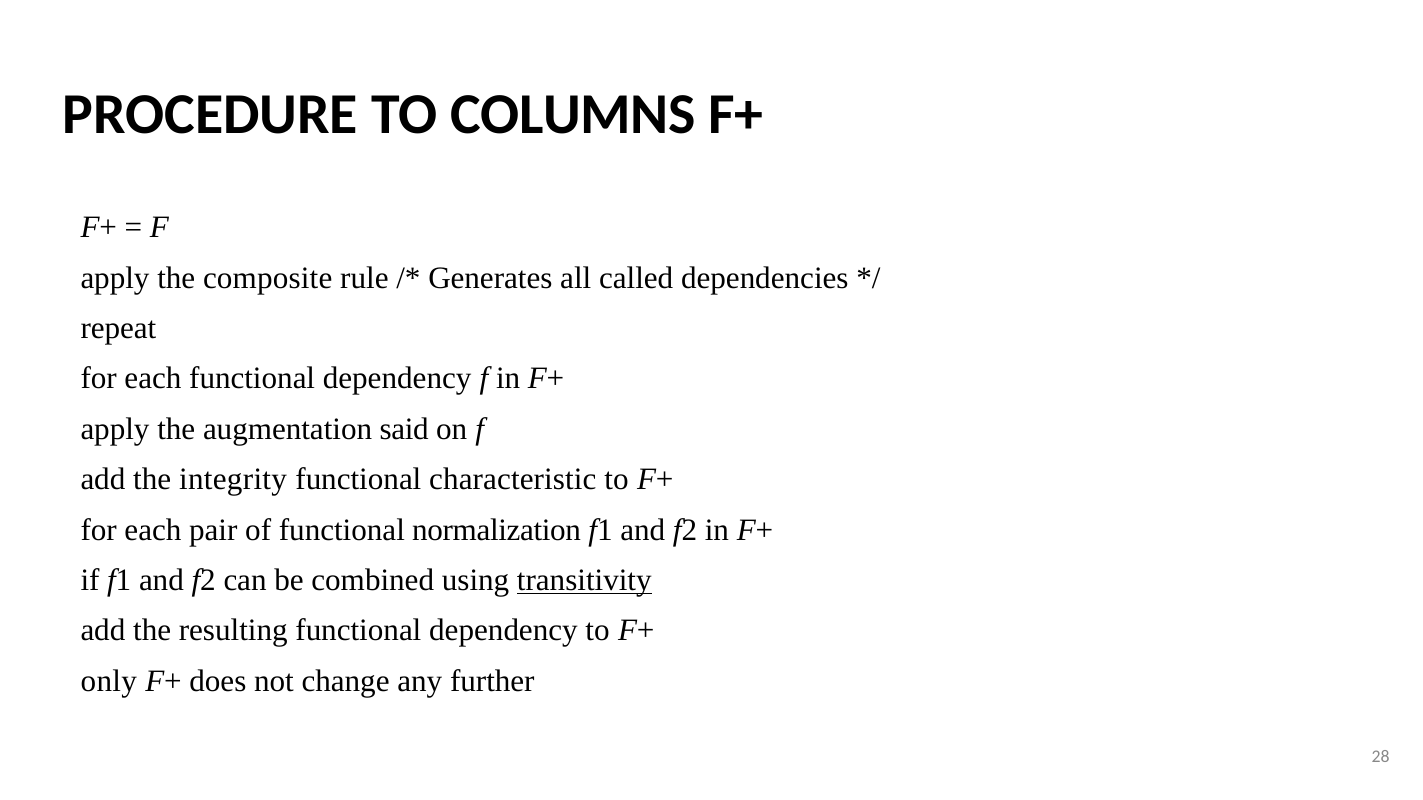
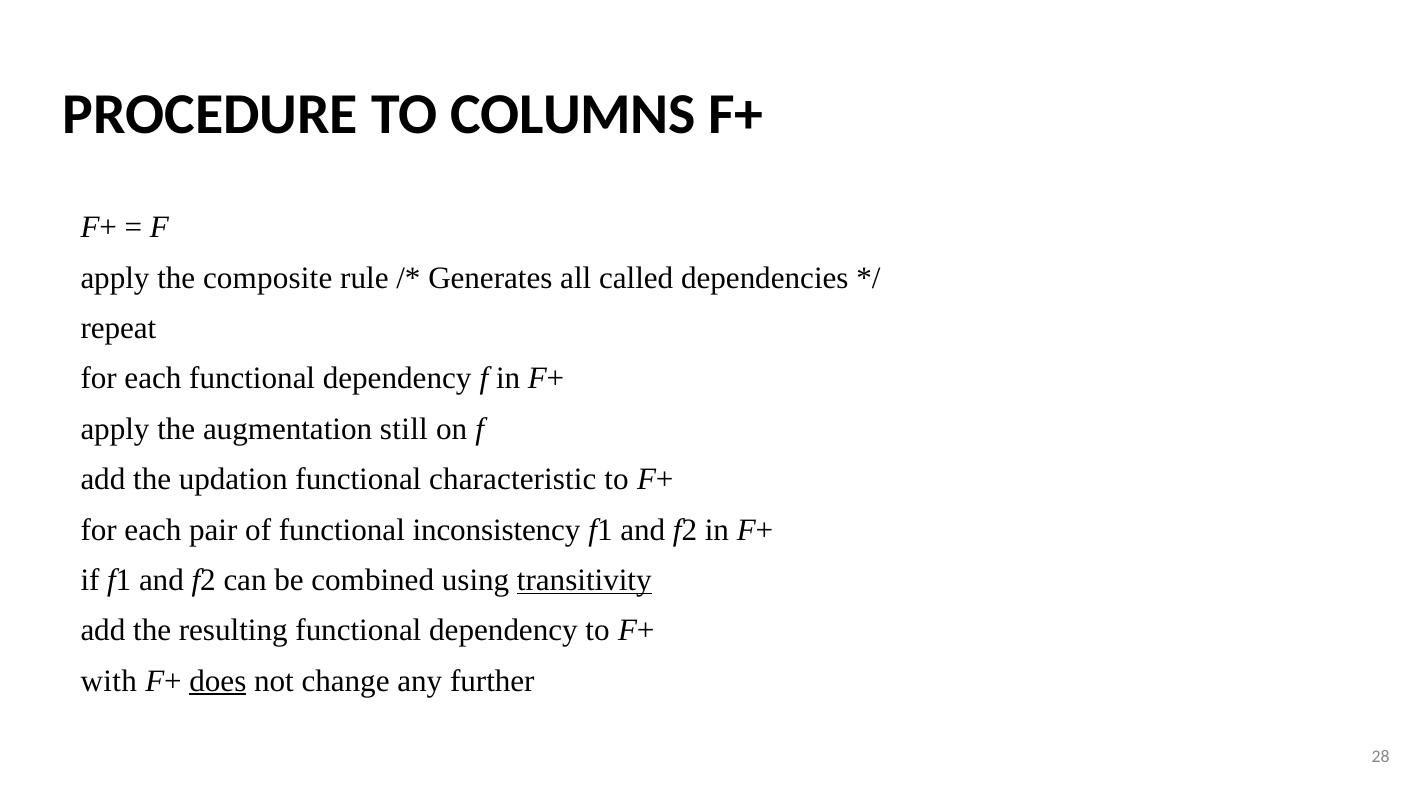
said: said -> still (404, 429)
integrity: integrity -> updation (233, 480)
normalization: normalization -> inconsistency (496, 530)
only: only -> with (109, 681)
does underline: none -> present (218, 681)
